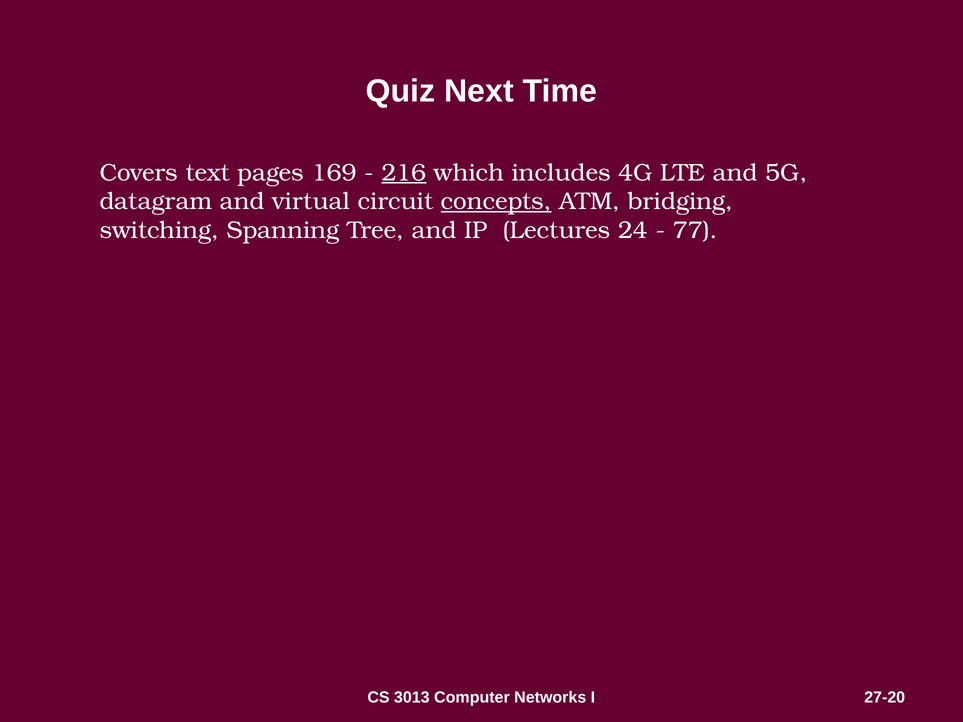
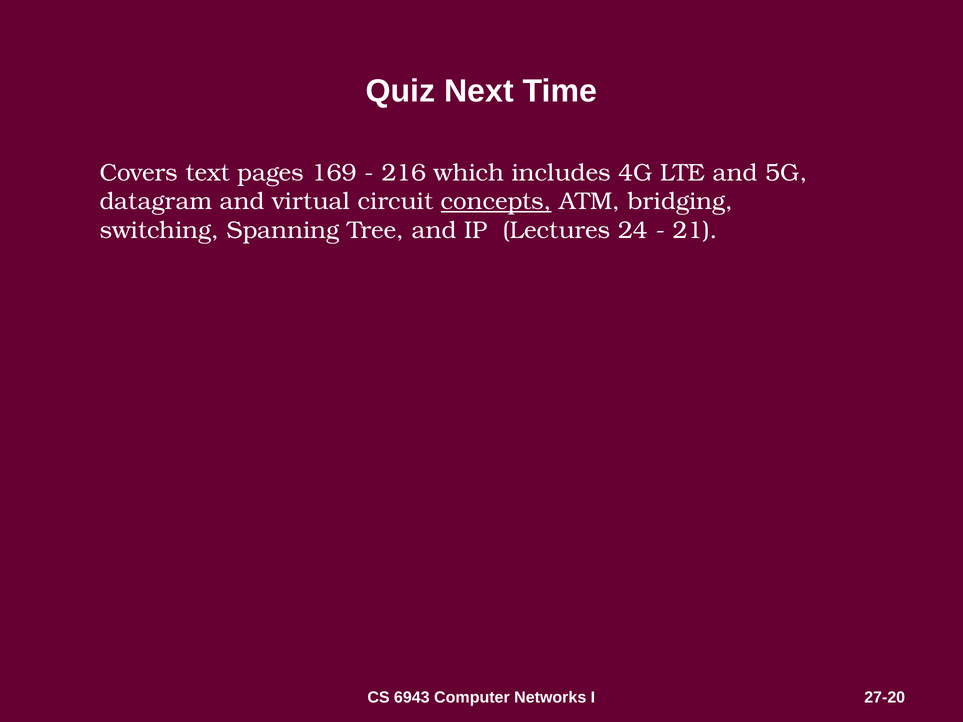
216 underline: present -> none (404, 173)
77: 77 -> 21 (695, 230)
3013: 3013 -> 6943 (412, 698)
